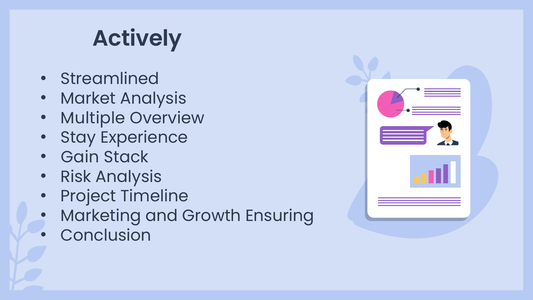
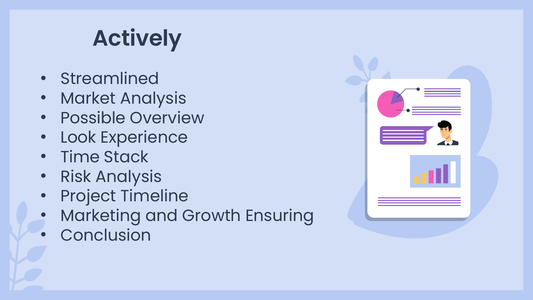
Multiple: Multiple -> Possible (93, 118)
Stay: Stay -> Look (78, 137)
Gain: Gain -> Time (80, 157)
